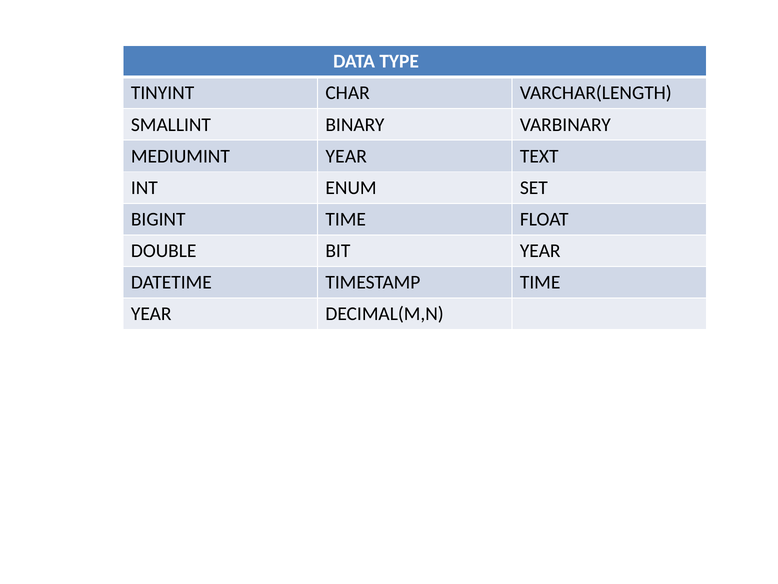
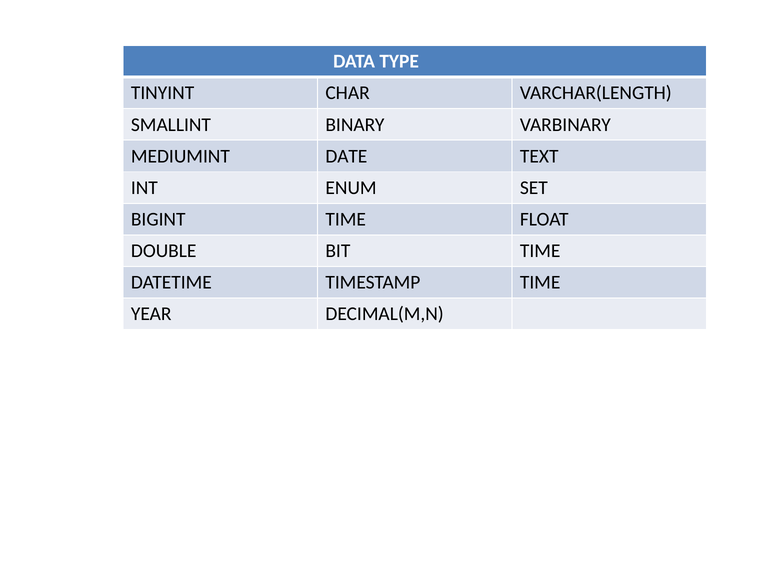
MEDIUMINT YEAR: YEAR -> DATE (346, 156)
BIT YEAR: YEAR -> TIME (540, 251)
